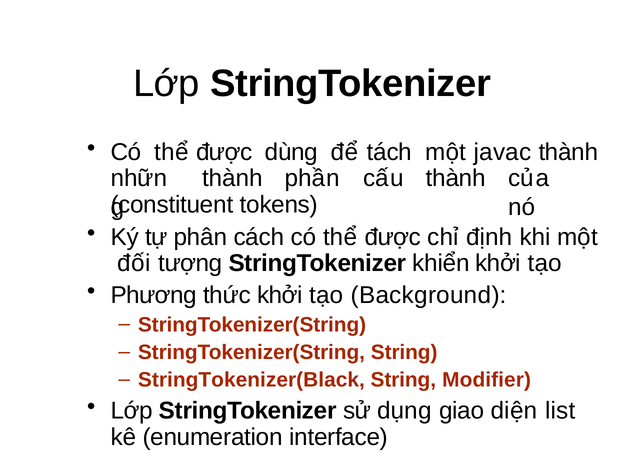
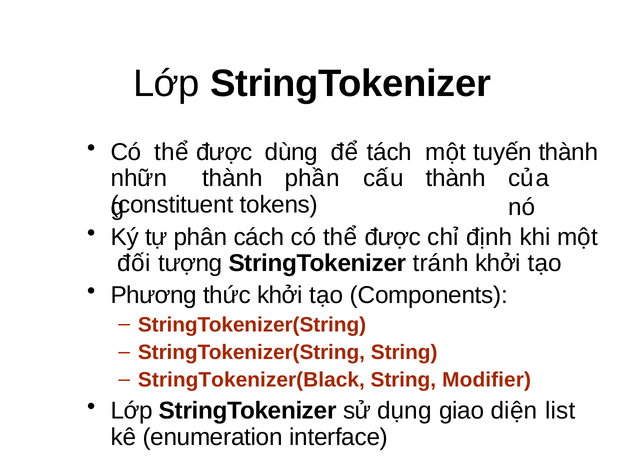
javac: javac -> tuyến (503, 152)
khiển: khiển -> tránh (441, 264)
Background: Background -> Components (429, 296)
